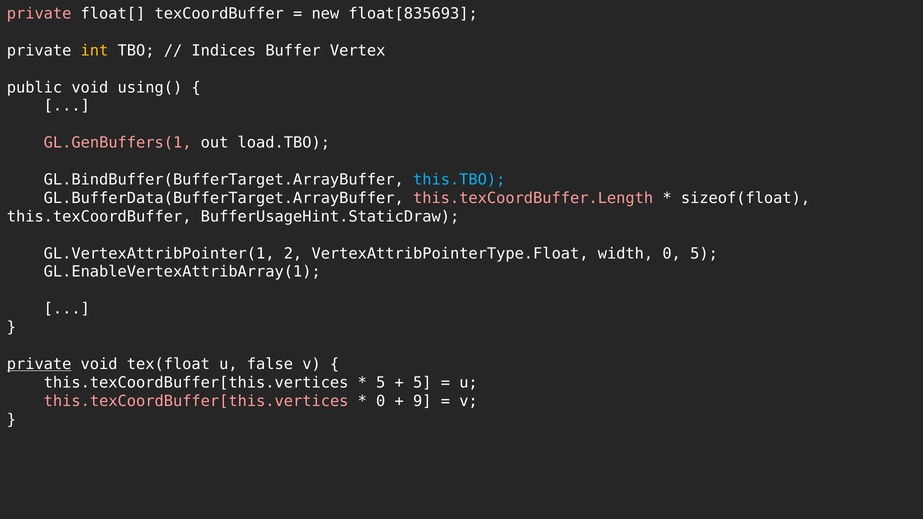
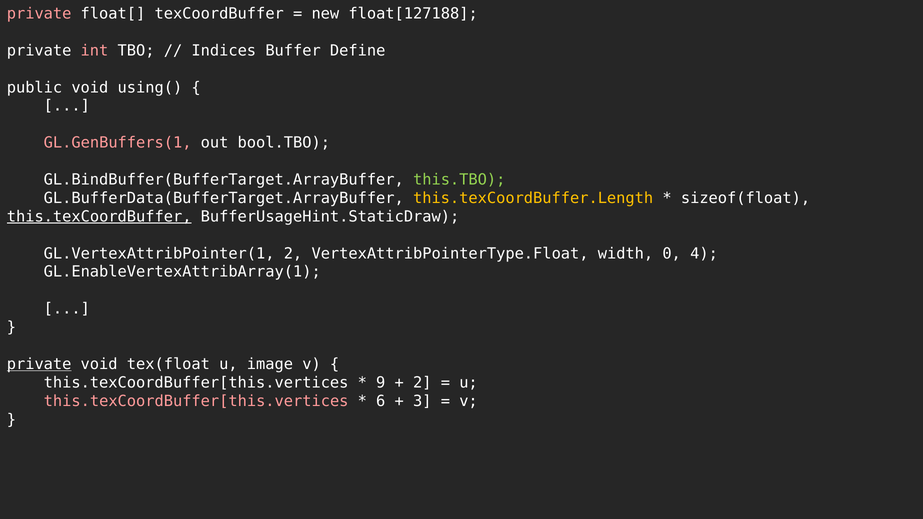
float[835693: float[835693 -> float[127188 (413, 14)
int colour: yellow -> pink (94, 51)
Vertex: Vertex -> Define (358, 51)
load.TBO: load.TBO -> bool.TBO (284, 143)
this.TBO colour: light blue -> light green (459, 180)
this.texCoordBuffer.Length colour: pink -> yellow (533, 198)
this.texCoordBuffer underline: none -> present (99, 217)
0 5: 5 -> 4 (704, 254)
false: false -> image (270, 364)
5: 5 -> 9 (381, 383)
5: 5 -> 2 (422, 383)
0: 0 -> 6 (381, 401)
9: 9 -> 3 (422, 401)
